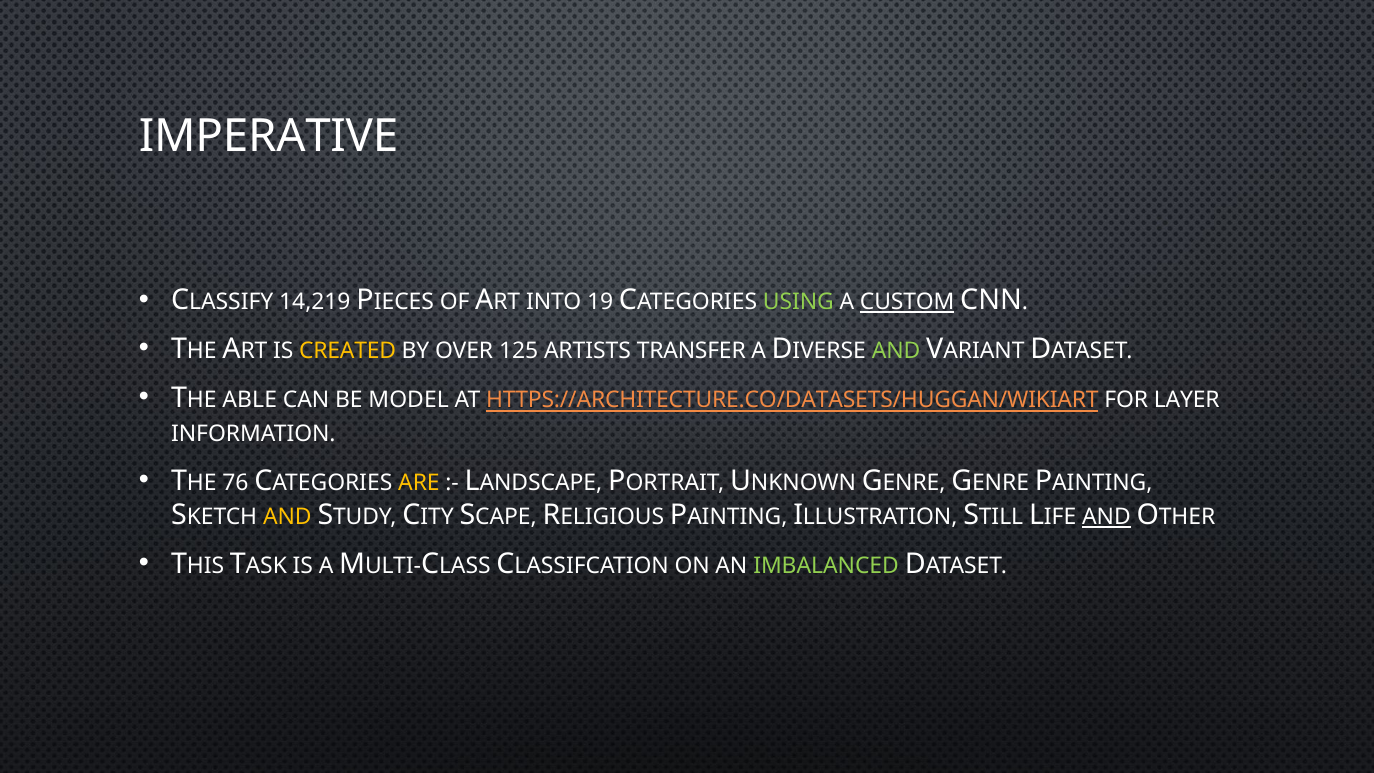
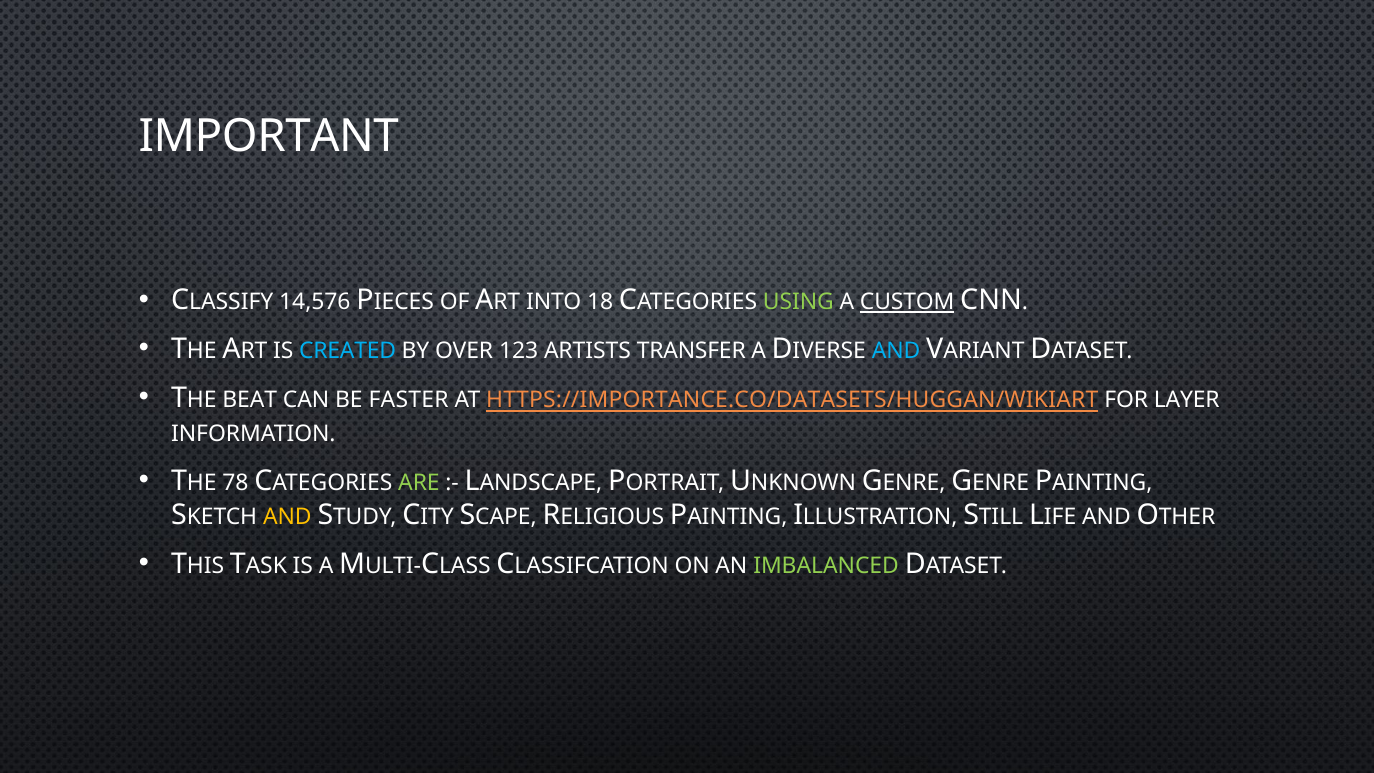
IMPERATIVE: IMPERATIVE -> IMPORTANT (269, 136)
14,219: 14,219 -> 14,576 (315, 302)
19: 19 -> 18 (600, 302)
CREATED colour: yellow -> light blue (348, 351)
125: 125 -> 123 (519, 351)
AND colour: light green -> light blue (896, 351)
ABLE: ABLE -> BEAT (250, 400)
MODEL: MODEL -> FASTER (409, 400)
HTTPS://ARCHITECTURE.CO/DATASETS/HUGGAN/WIKIART: HTTPS://ARCHITECTURE.CO/DATASETS/HUGGAN/WIKIART -> HTTPS://IMPORTANCE.CO/DATASETS/HUGGAN/WIKIART (792, 400)
76: 76 -> 78 (235, 483)
ARE colour: yellow -> light green (419, 483)
AND underline: present -> none (1106, 517)
